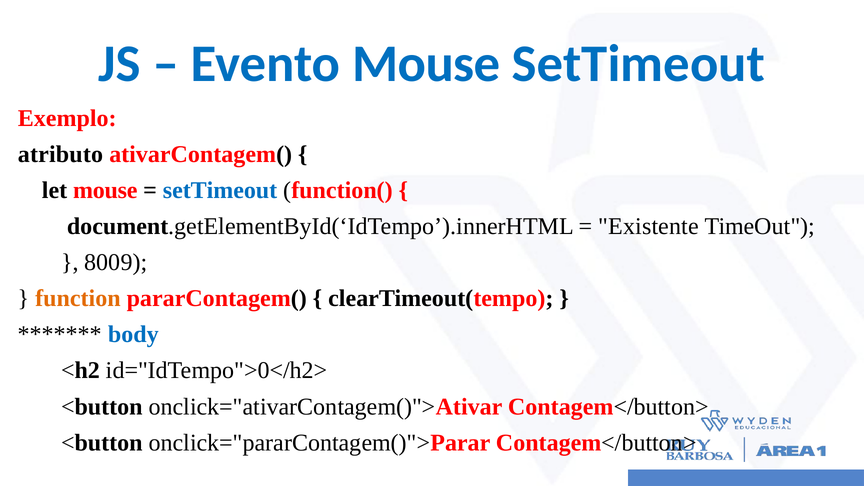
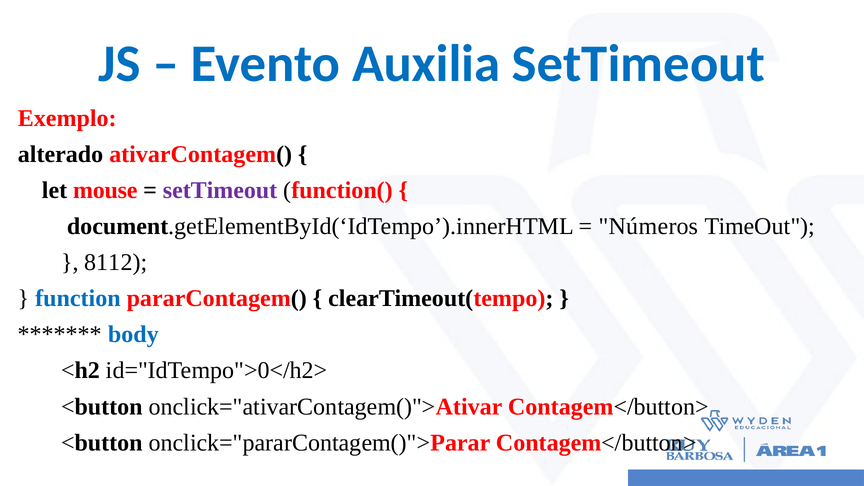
Evento Mouse: Mouse -> Auxilia (426, 64)
atributo: atributo -> alterado (61, 154)
setTimeout colour: blue -> purple (220, 190)
Existente: Existente -> Números (649, 226)
8009: 8009 -> 8112 (116, 262)
function colour: orange -> blue (78, 299)
